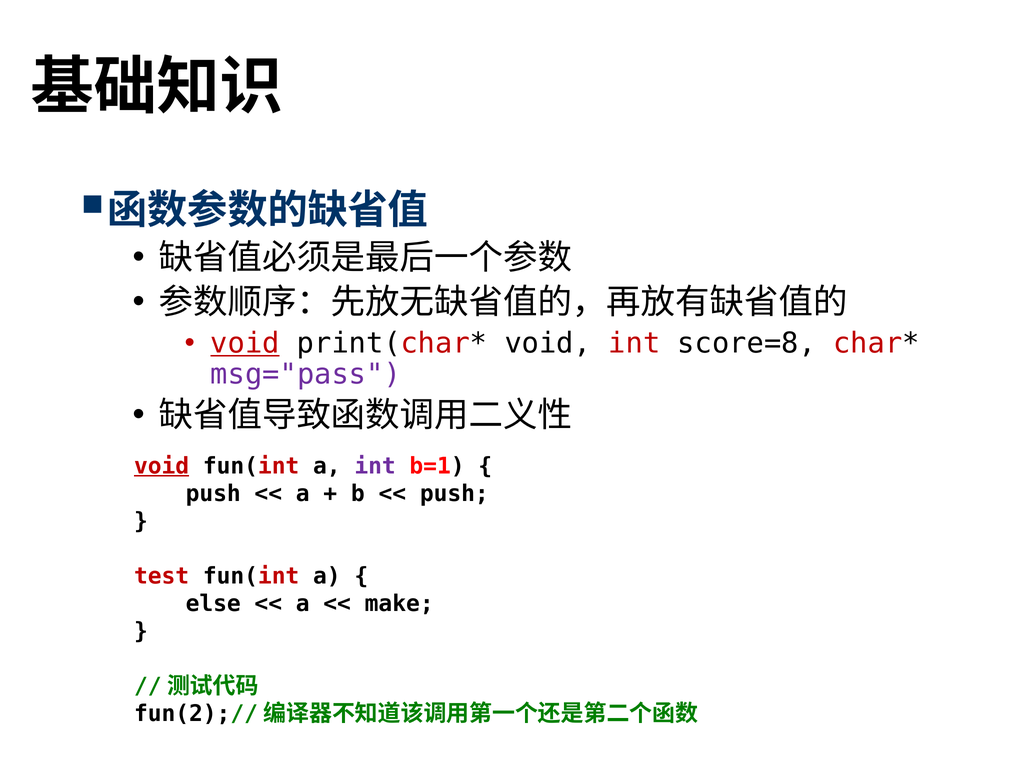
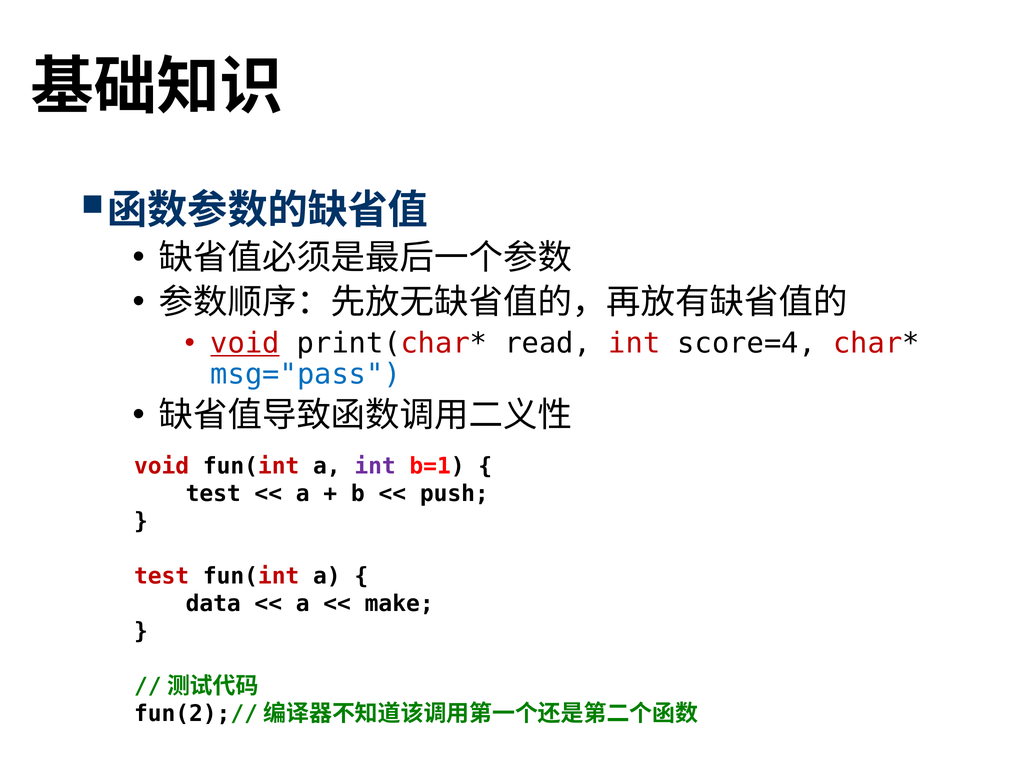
void: void -> read (548, 344)
score=8: score=8 -> score=4 (747, 344)
msg="pass colour: purple -> blue (306, 375)
void underline: present -> none (162, 466)
push: push -> test (213, 494)
else: else -> data (213, 604)
